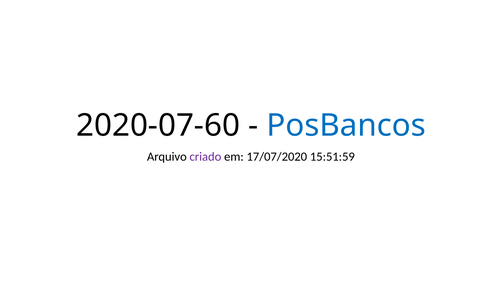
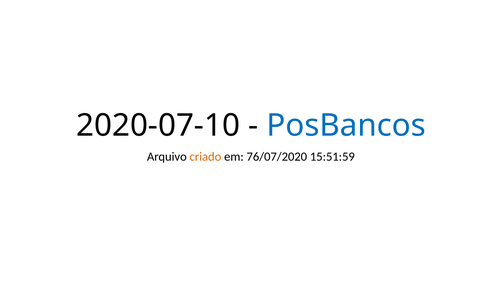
2020-07-60: 2020-07-60 -> 2020-07-10 (158, 125)
criado colour: purple -> orange (205, 157)
17/07/2020: 17/07/2020 -> 76/07/2020 (277, 157)
